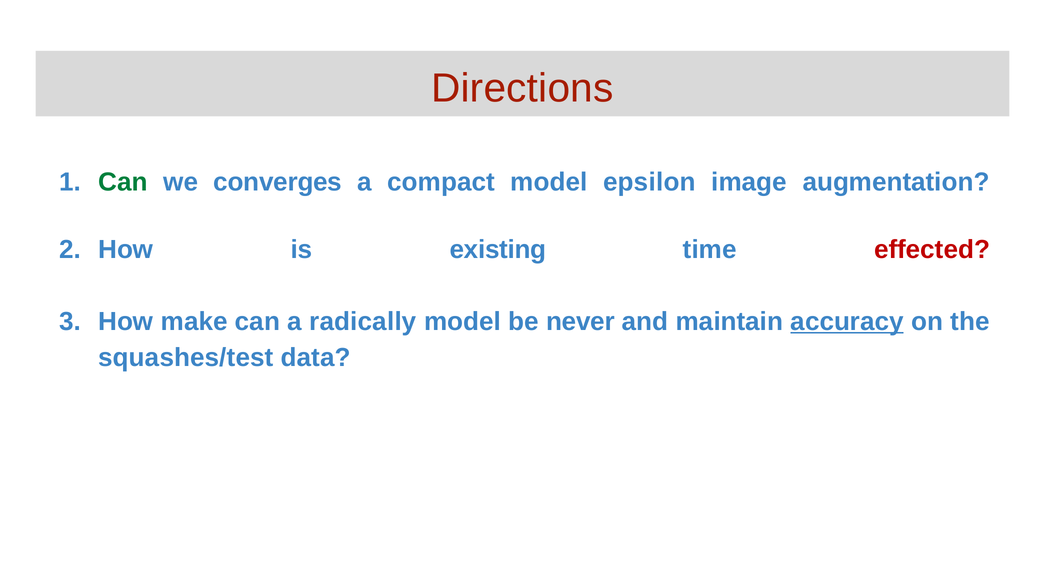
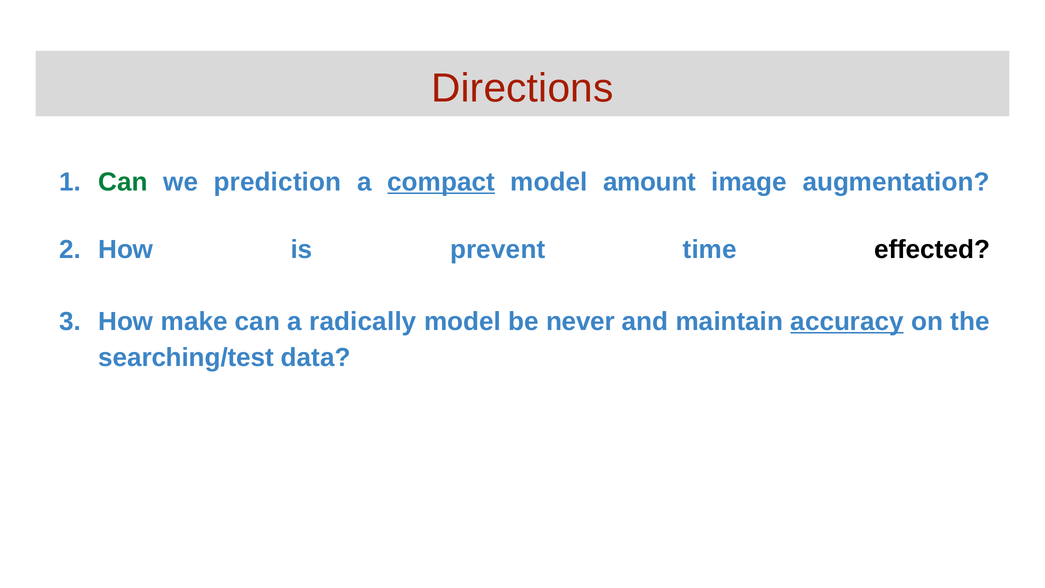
converges: converges -> prediction (278, 182)
compact underline: none -> present (441, 182)
epsilon: epsilon -> amount (650, 182)
existing: existing -> prevent (498, 249)
effected colour: red -> black (932, 249)
squashes/test: squashes/test -> searching/test (186, 358)
